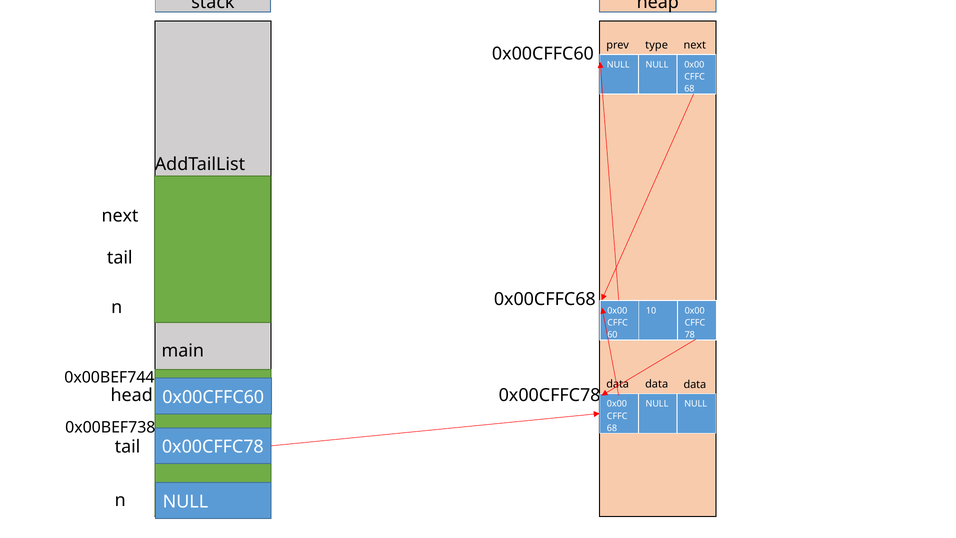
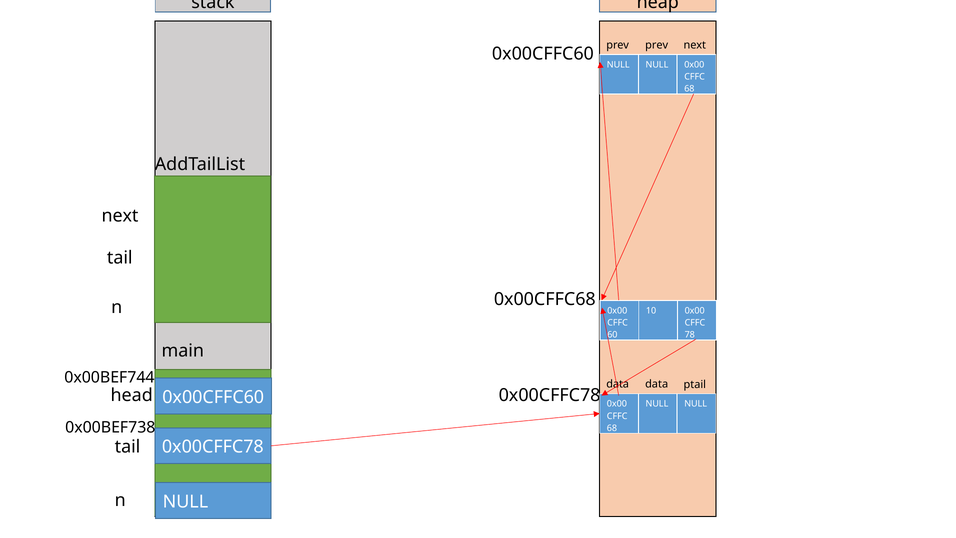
prev type: type -> prev (657, 45)
data: data -> ptail (695, 384)
